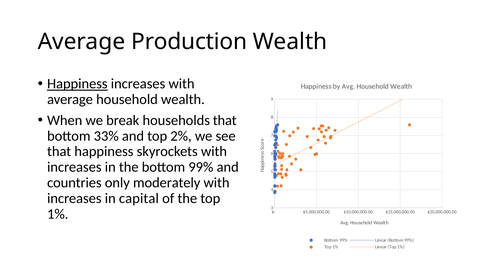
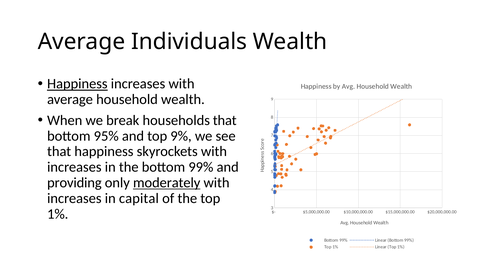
Production: Production -> Individuals (189, 42)
33%: 33% -> 95% (106, 136)
2%: 2% -> 9% (181, 136)
countries: countries -> providing (74, 183)
moderately underline: none -> present (167, 183)
